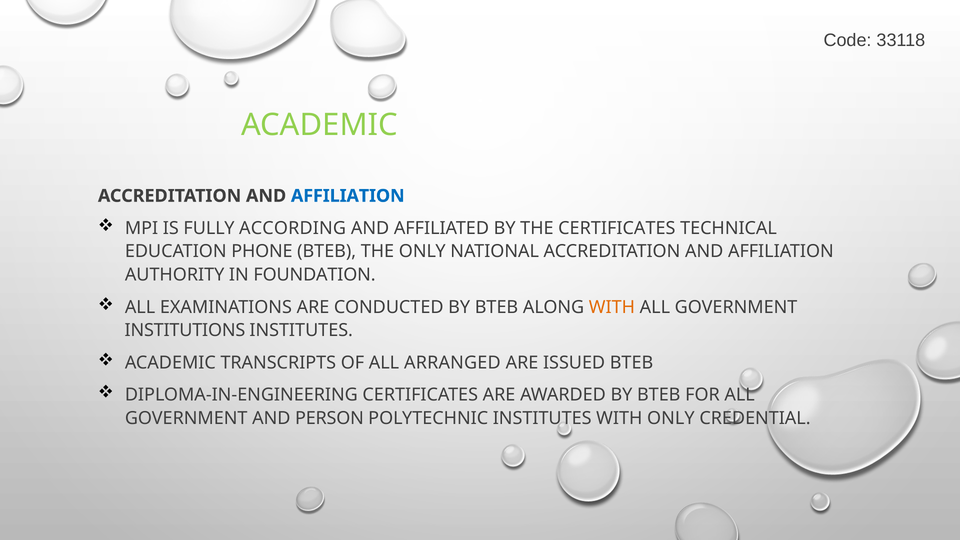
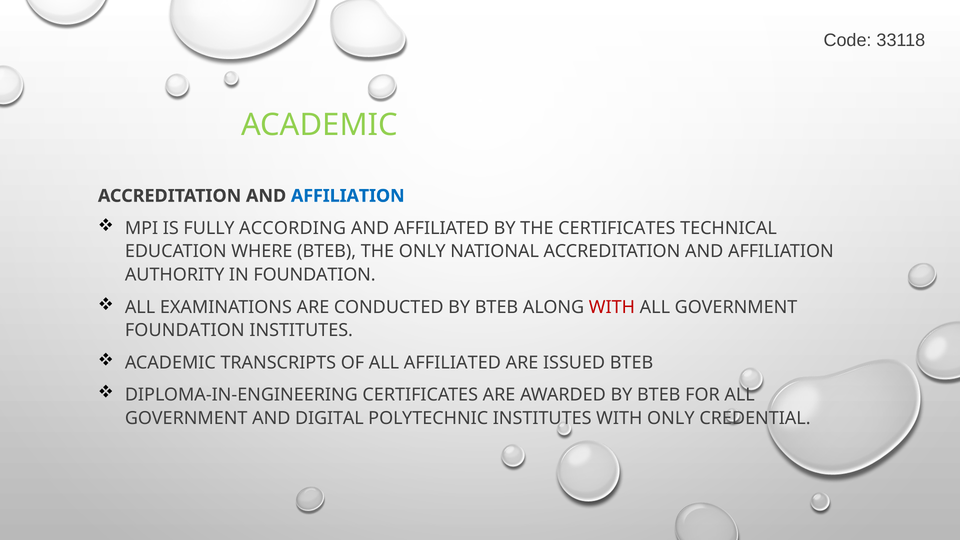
PHONE: PHONE -> WHERE (262, 252)
WITH colour: orange -> red (612, 307)
INSTITUTIONS: INSTITUTIONS -> FOUNDATION (185, 330)
ALL ARRANGED: ARRANGED -> AFFILIATED (452, 363)
PERSON: PERSON -> DIGITAL (329, 418)
